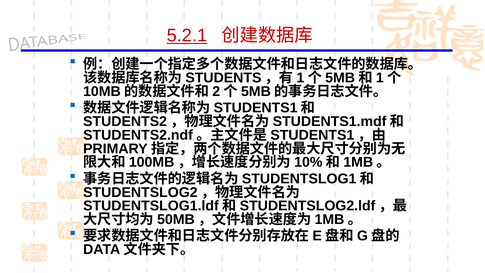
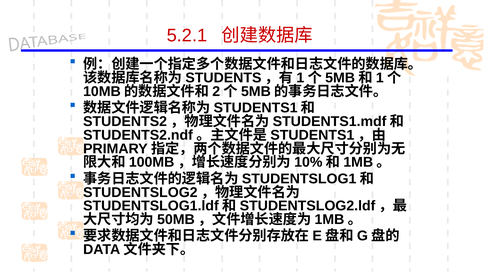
5.2.1 underline: present -> none (187, 36)
